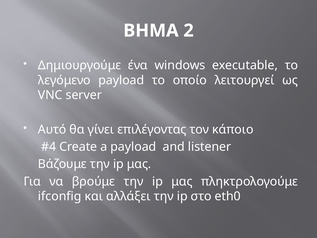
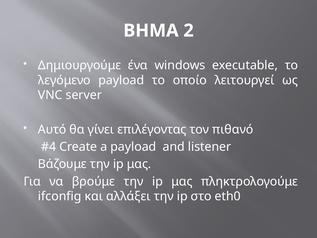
κάποιο: κάποιο -> πιθανό (233, 129)
